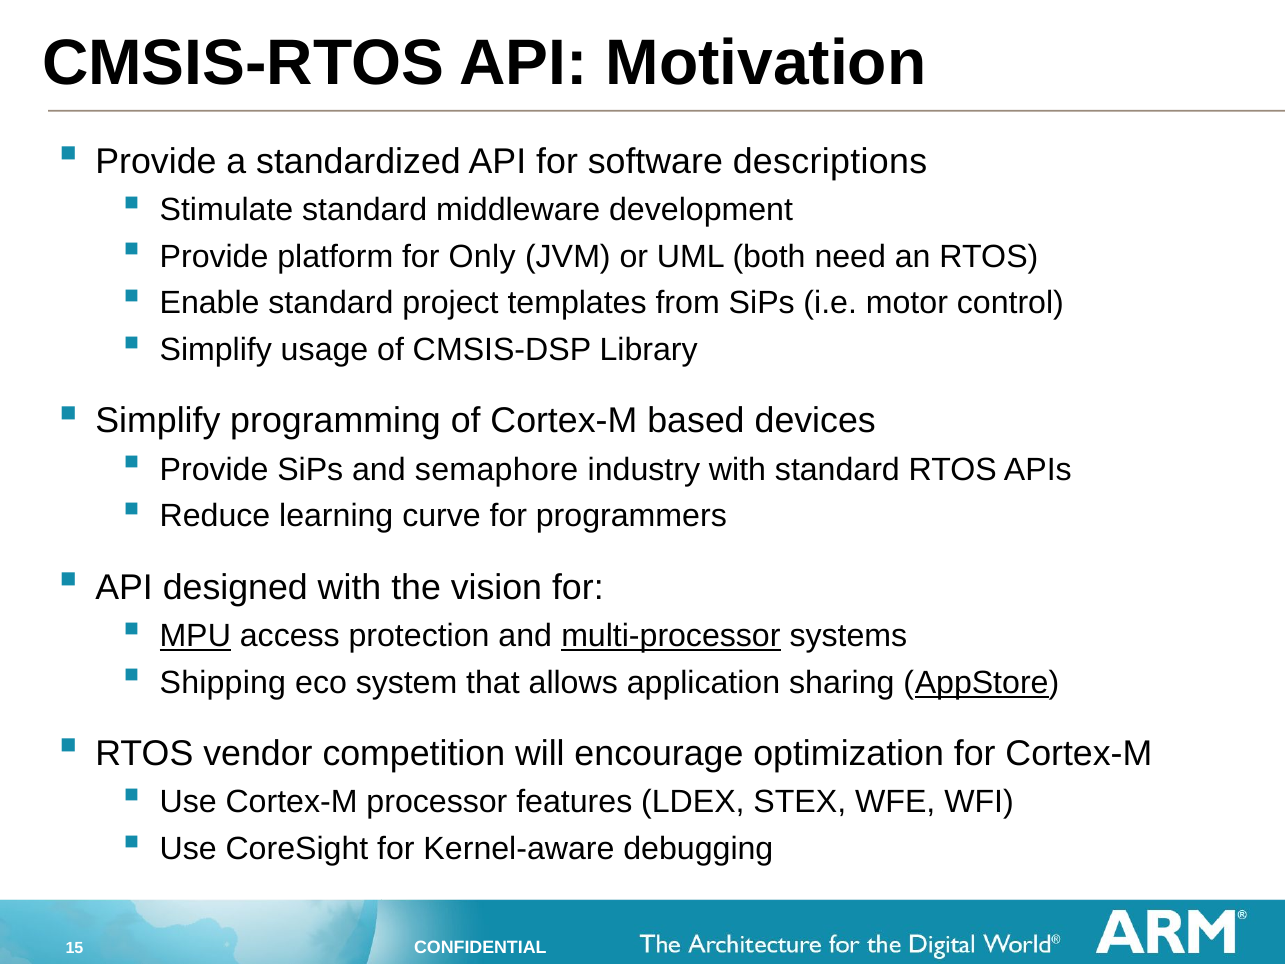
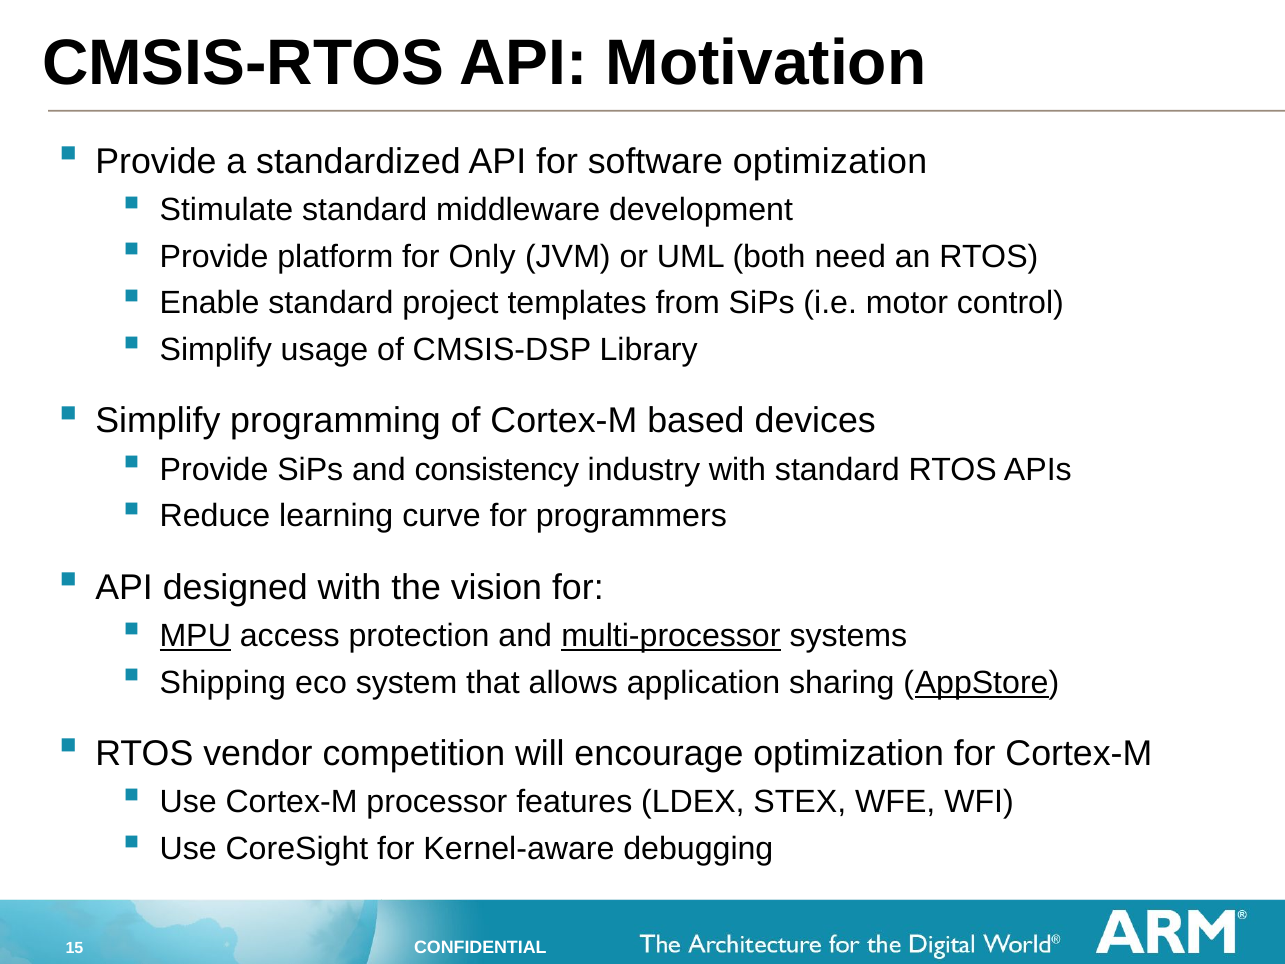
software descriptions: descriptions -> optimization (830, 161)
semaphore: semaphore -> consistency (497, 469)
